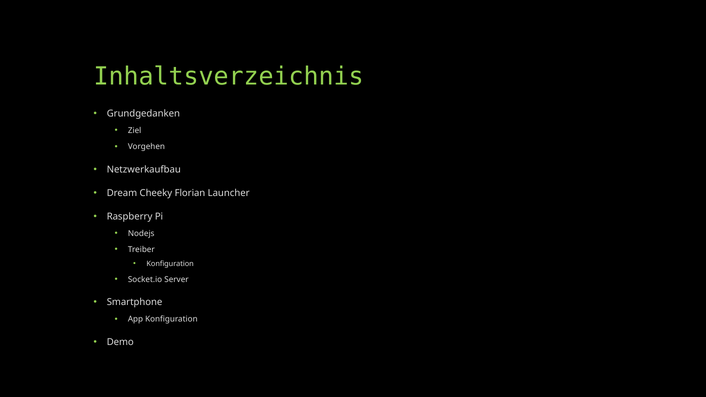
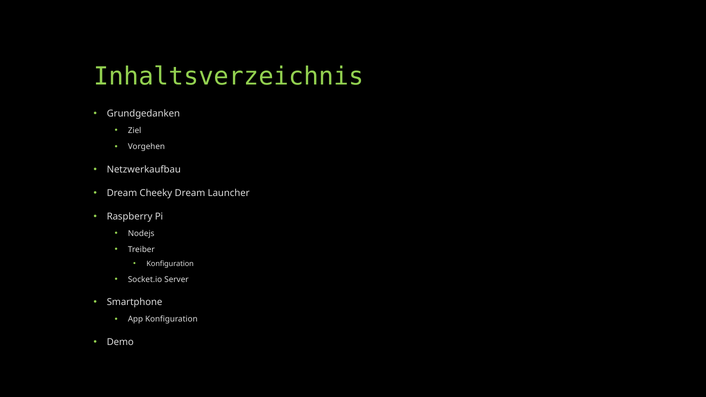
Cheeky Florian: Florian -> Dream (190, 193)
